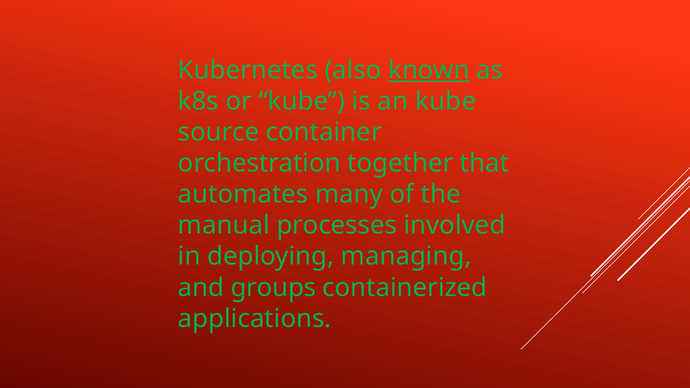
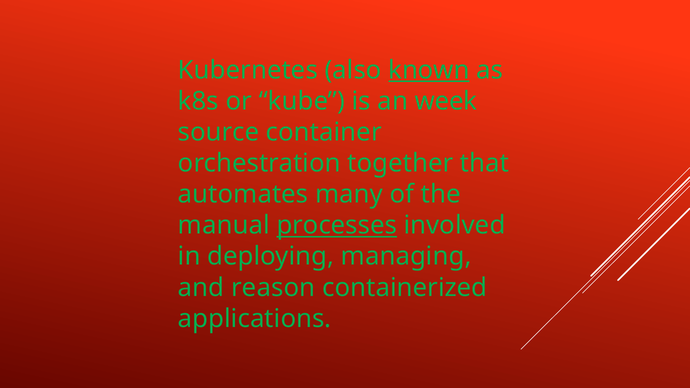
an kube: kube -> week (446, 101)
processes underline: none -> present (337, 225)
groups: groups -> reason (273, 288)
